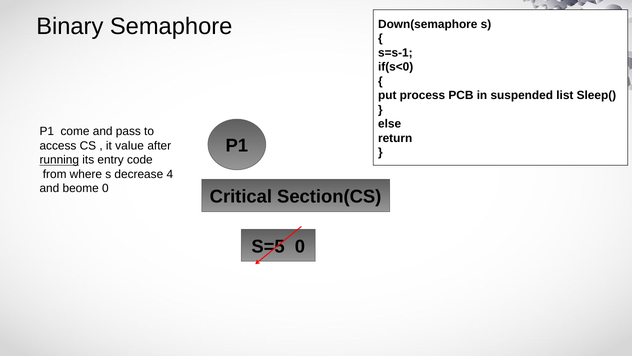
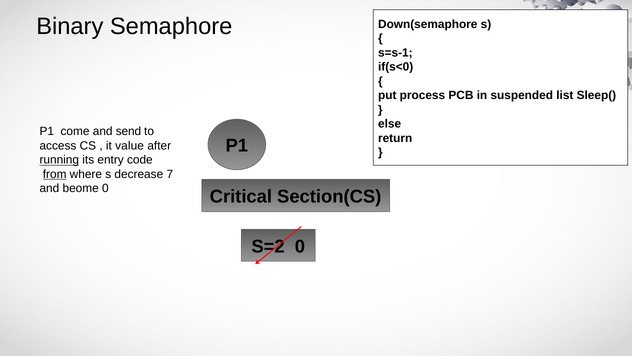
pass: pass -> send (128, 131)
from underline: none -> present (55, 174)
4: 4 -> 7 (170, 174)
S=5: S=5 -> S=2 (268, 246)
